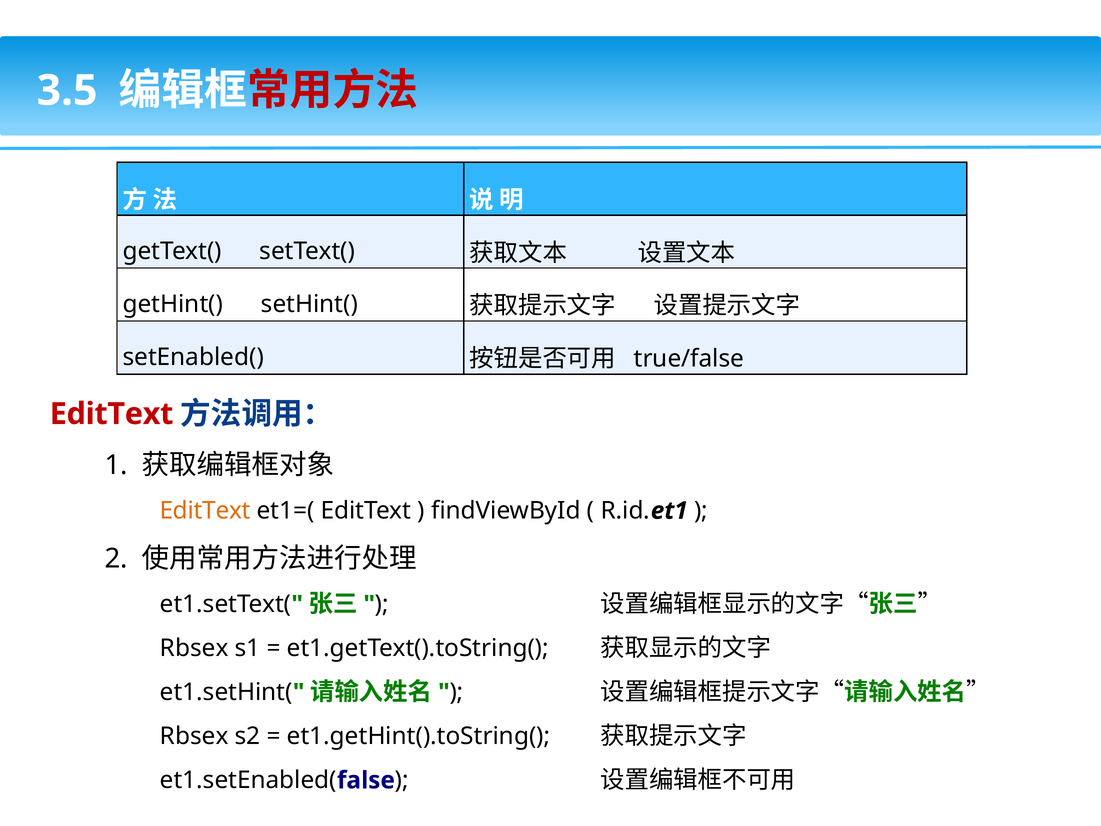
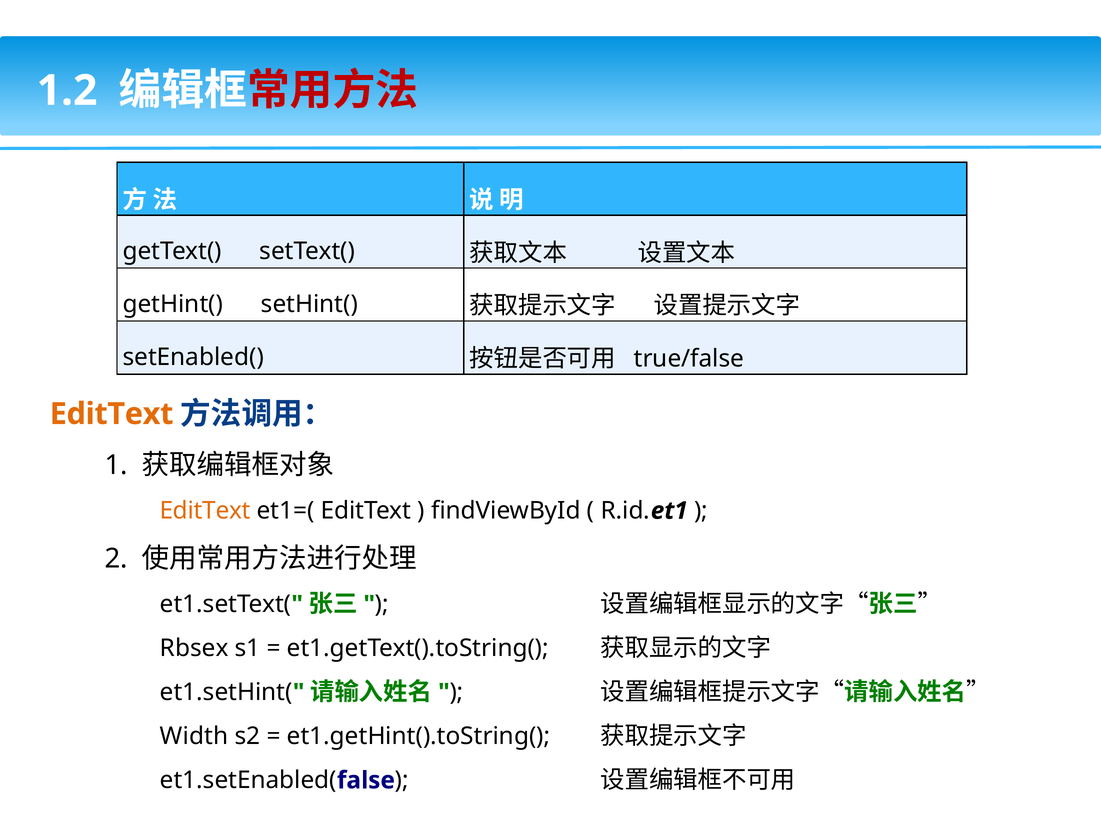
3.5: 3.5 -> 1.2 (67, 91)
EditText colour: red -> orange (112, 414)
Rbsex: Rbsex -> Width (194, 736)
